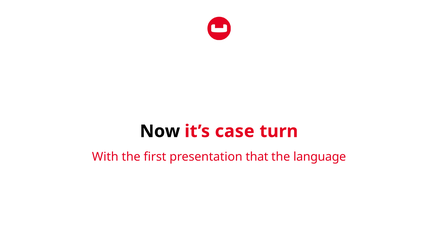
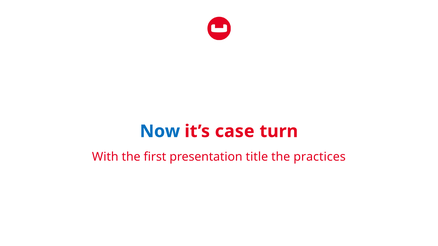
Now colour: black -> blue (160, 131)
that: that -> title (257, 157)
language: language -> practices (320, 157)
